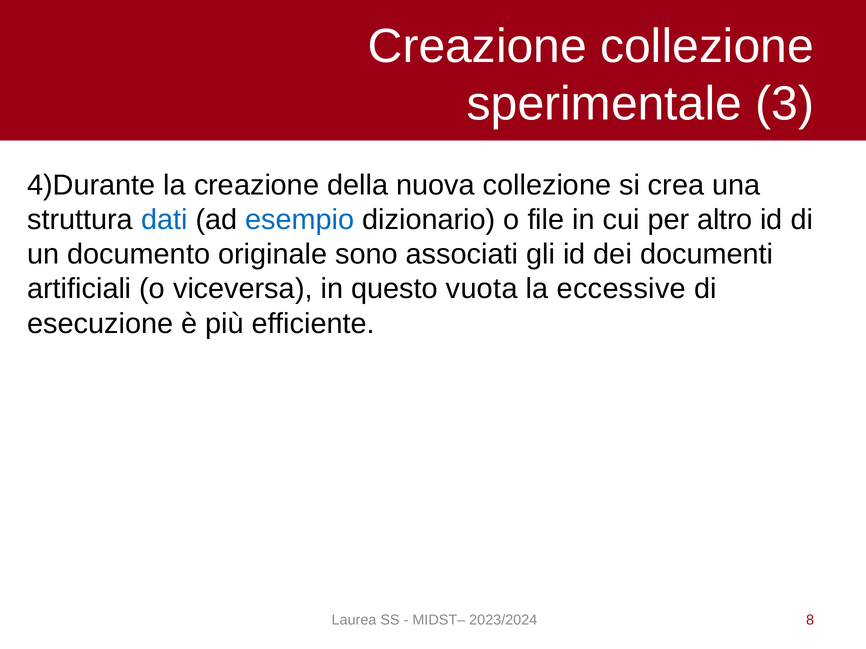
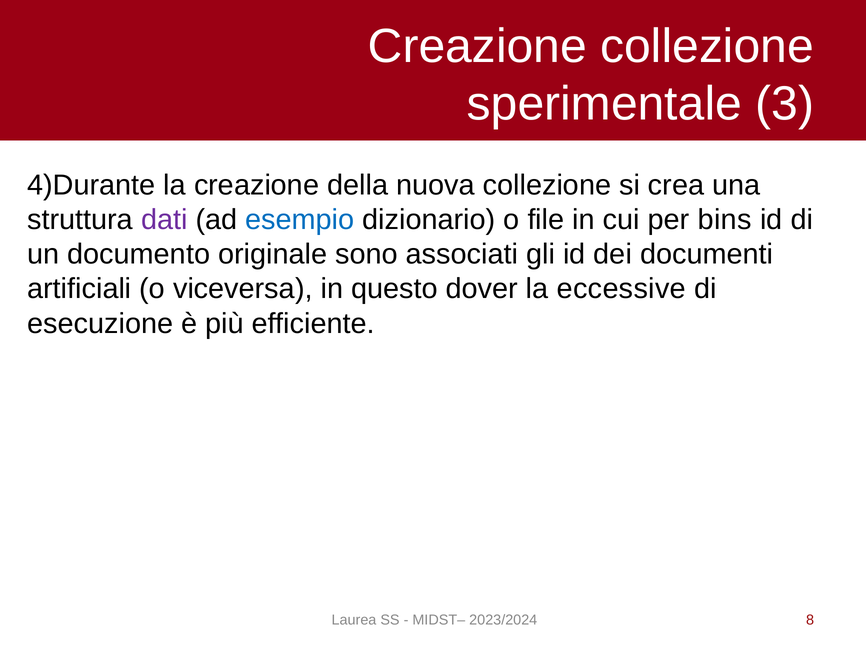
dati colour: blue -> purple (164, 220)
altro: altro -> bins (725, 220)
vuota: vuota -> dover (482, 289)
